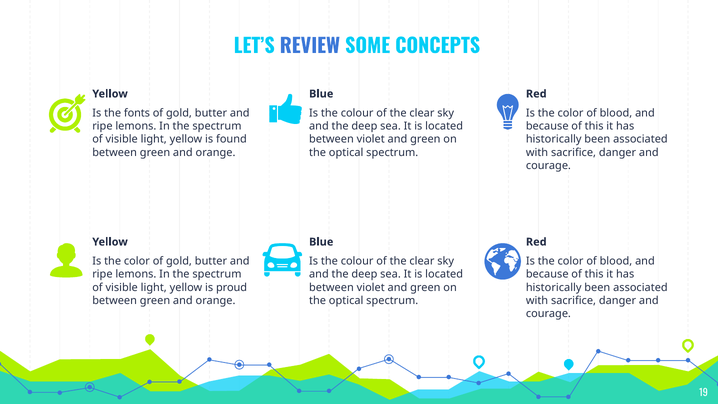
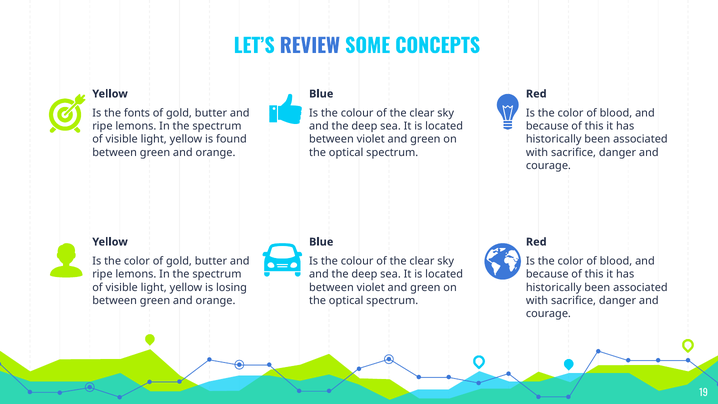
proud: proud -> losing (231, 287)
